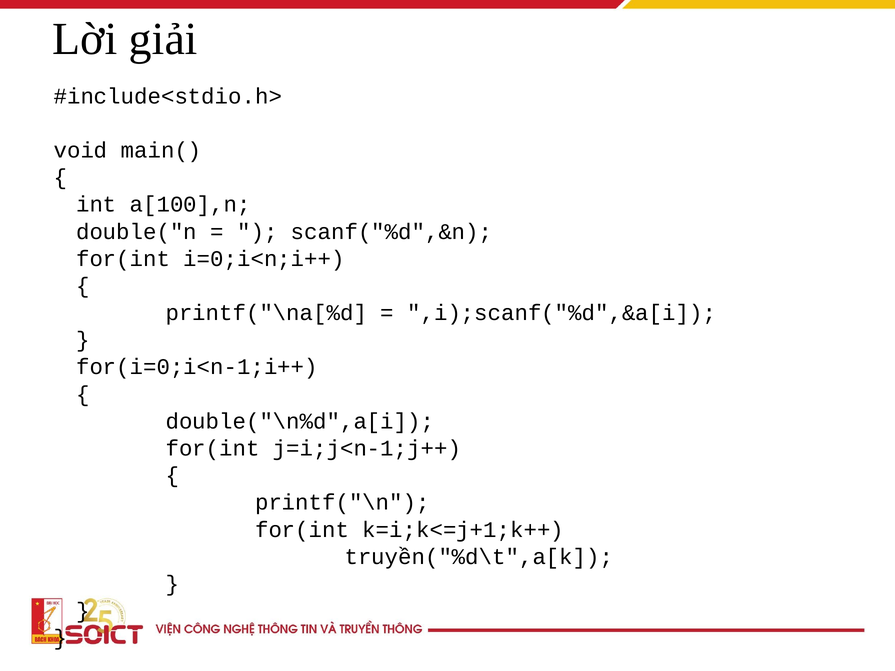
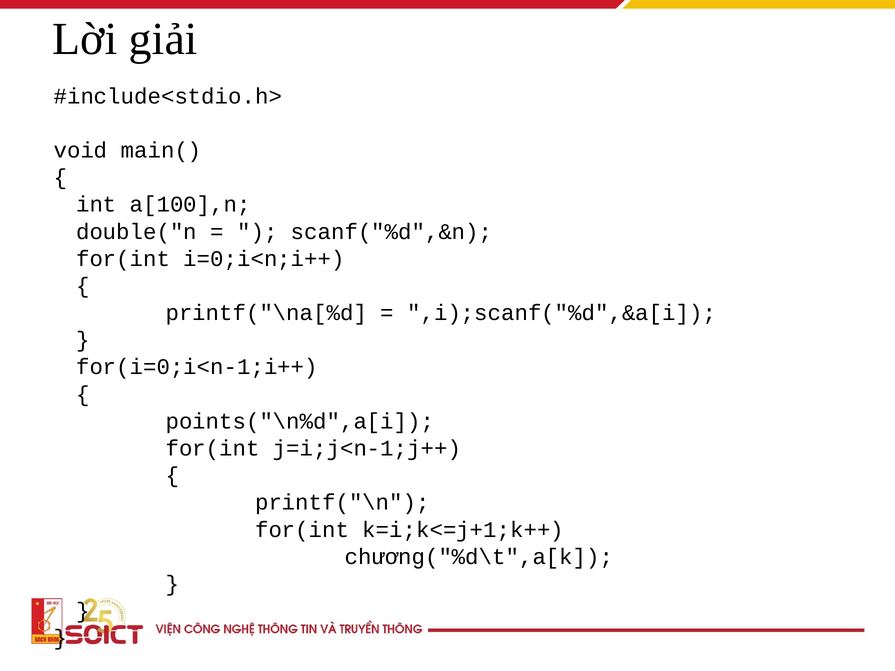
double("\n%d",a[i: double("\n%d",a[i -> points("\n%d",a[i (300, 421)
truyền("%d\t",a[k: truyền("%d\t",a[k -> chương("%d\t",a[k (479, 557)
